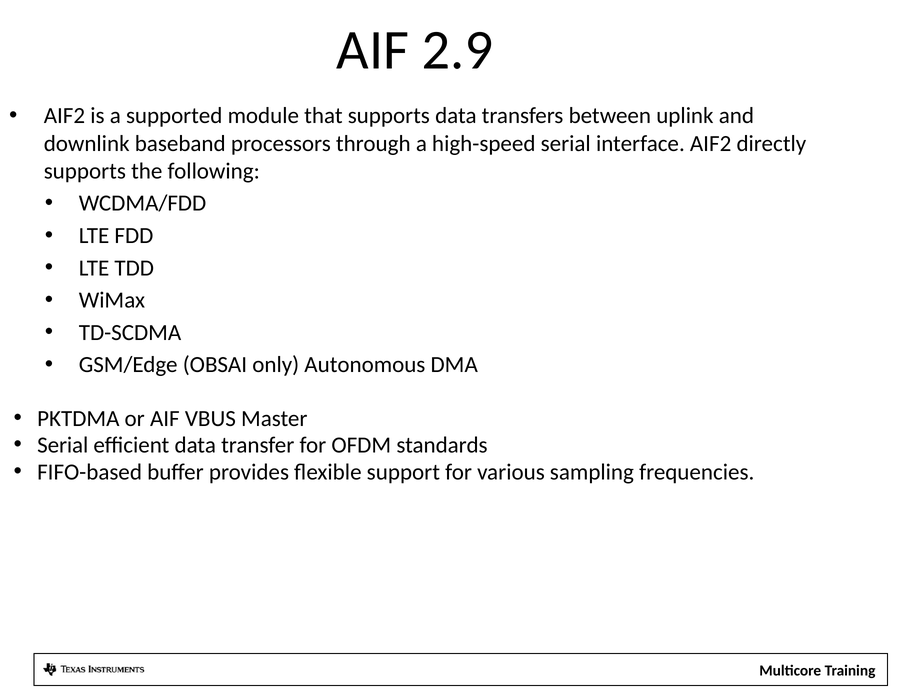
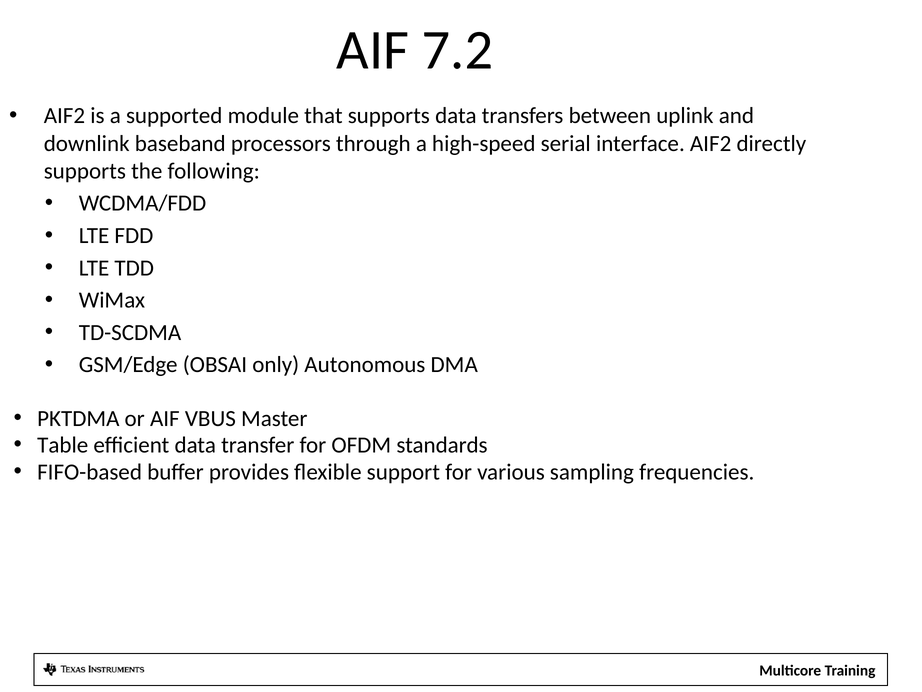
2.9: 2.9 -> 7.2 (457, 50)
Serial: Serial -> Table (63, 445)
